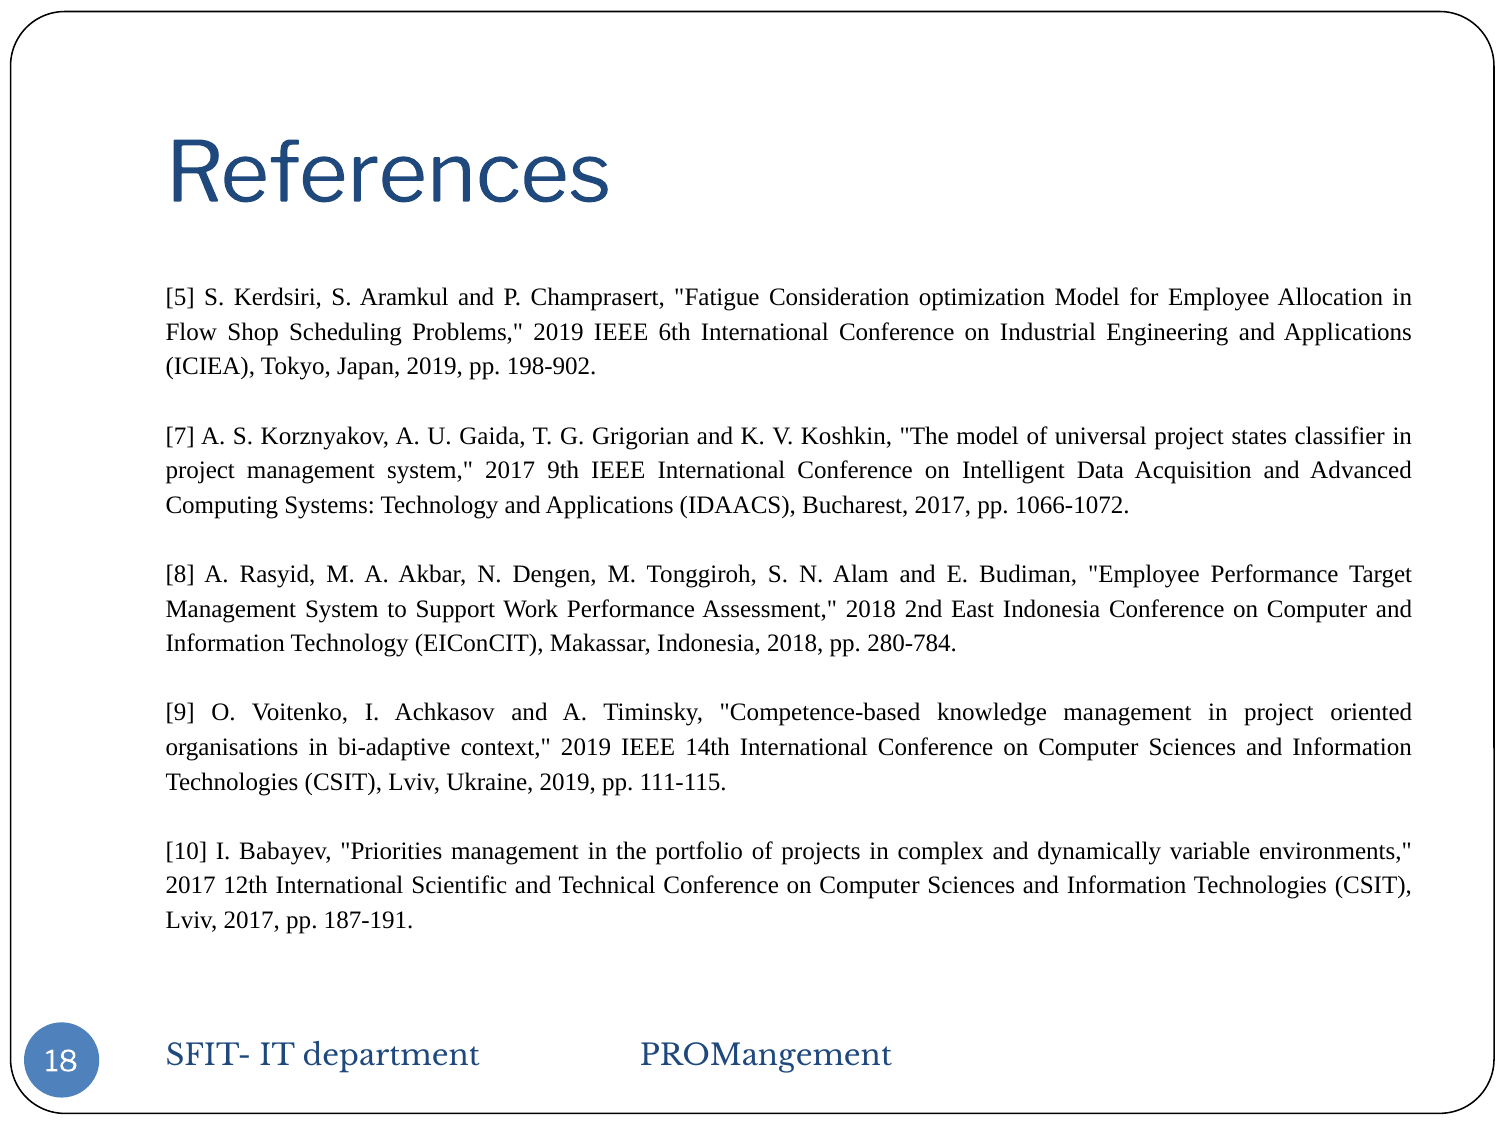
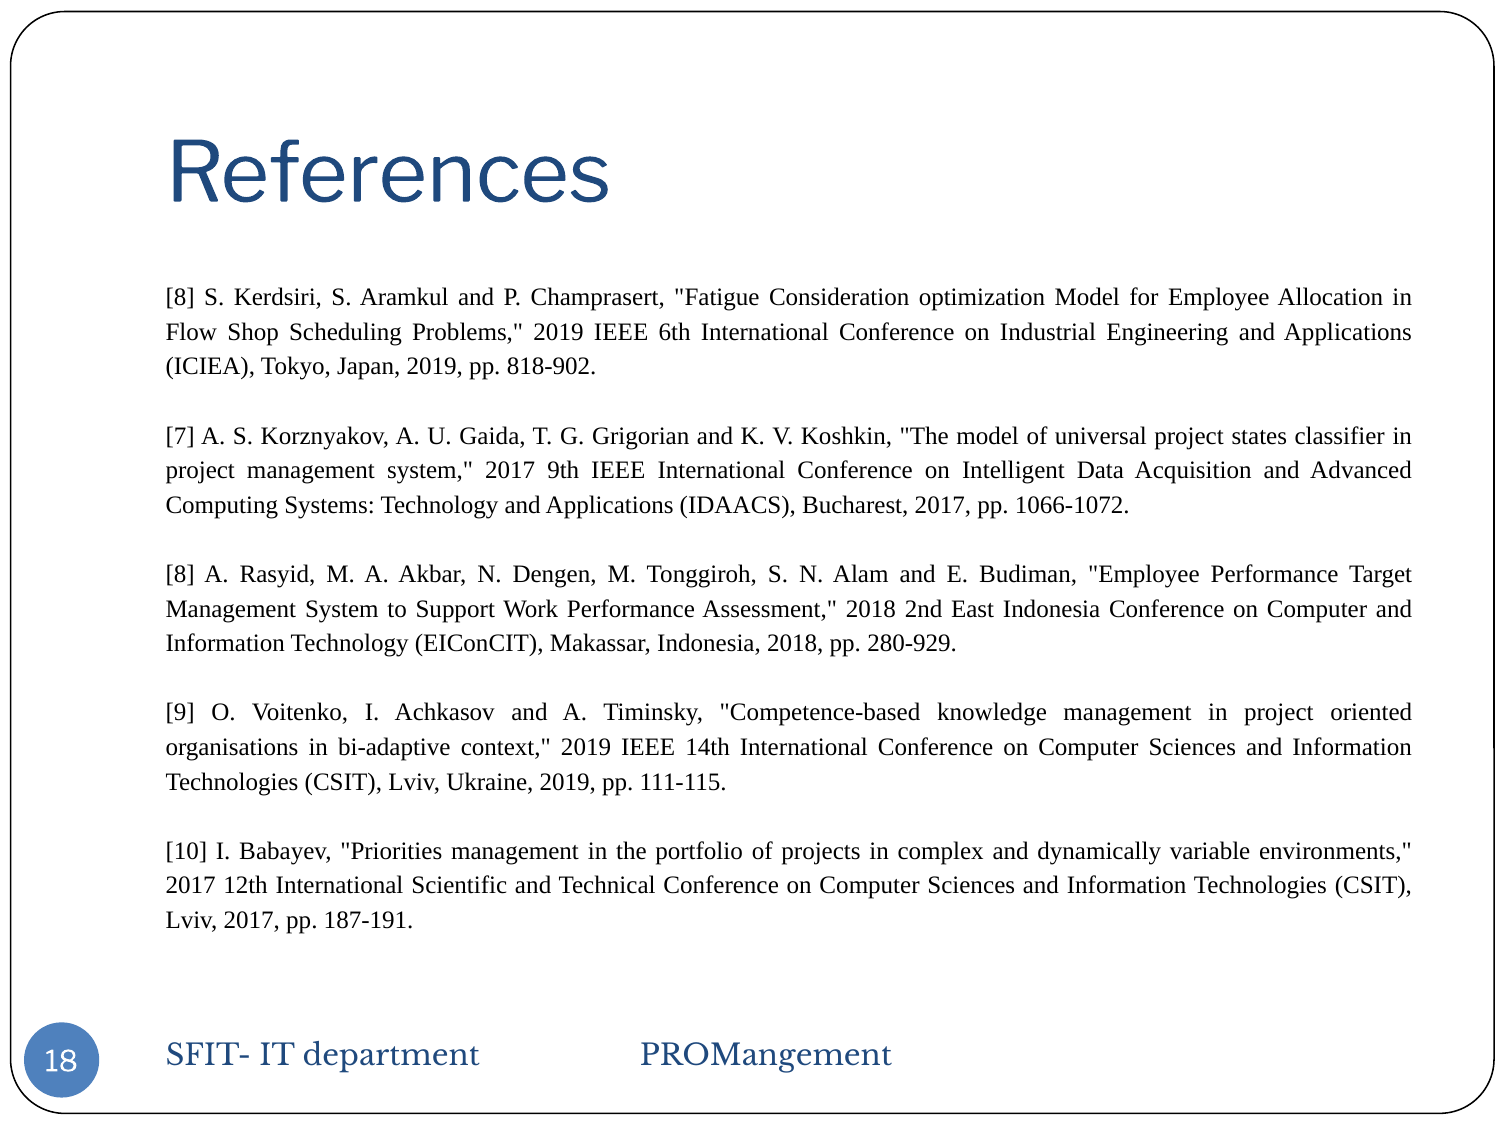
5: 5 -> 8 (180, 297)
198-902: 198-902 -> 818-902 (552, 366)
280-784: 280-784 -> 280-929 (912, 643)
